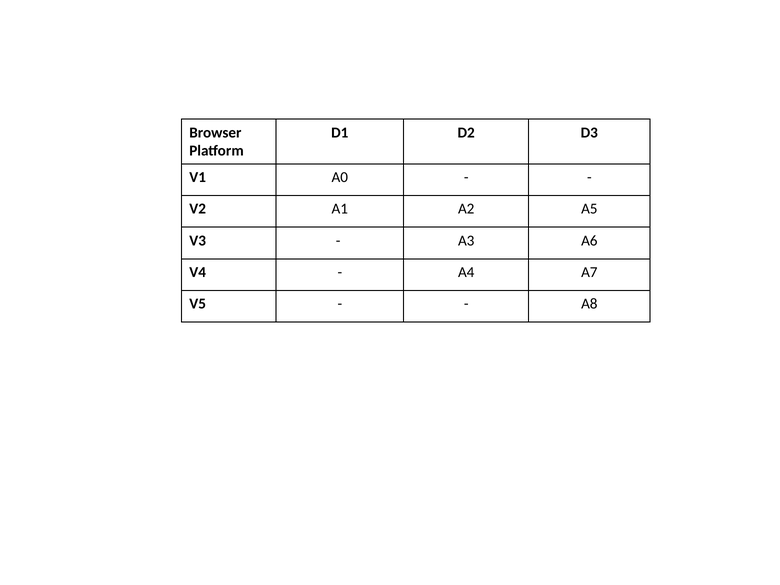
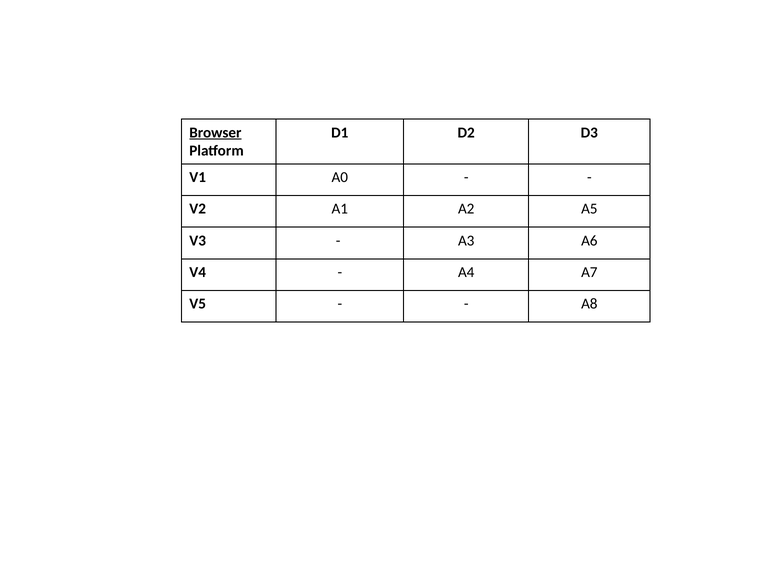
Browser underline: none -> present (215, 133)
